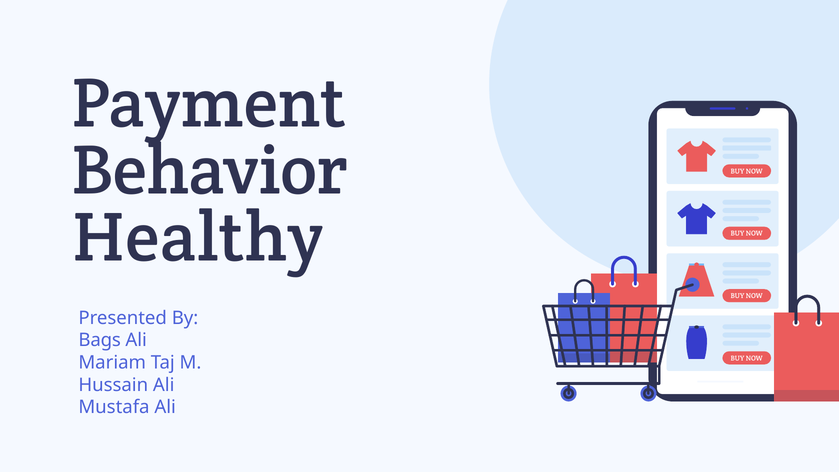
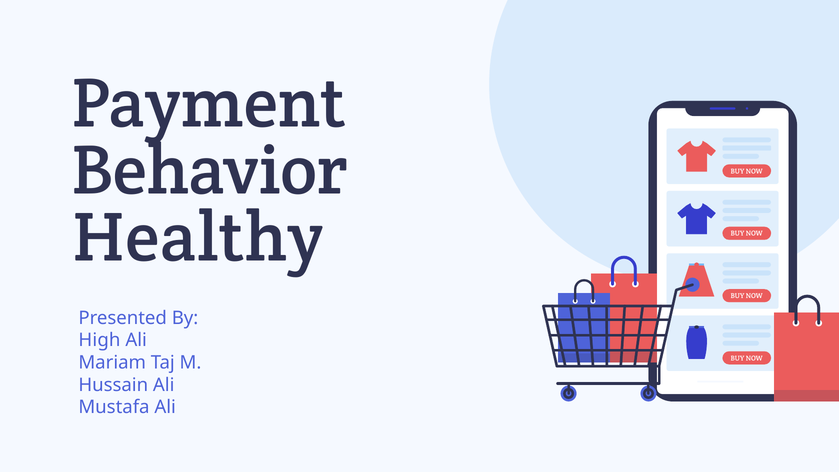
Bags: Bags -> High (99, 340)
